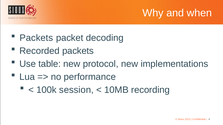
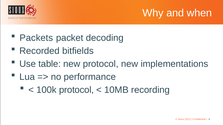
Recorded packets: packets -> bitfields (78, 51)
100k session: session -> protocol (76, 90)
